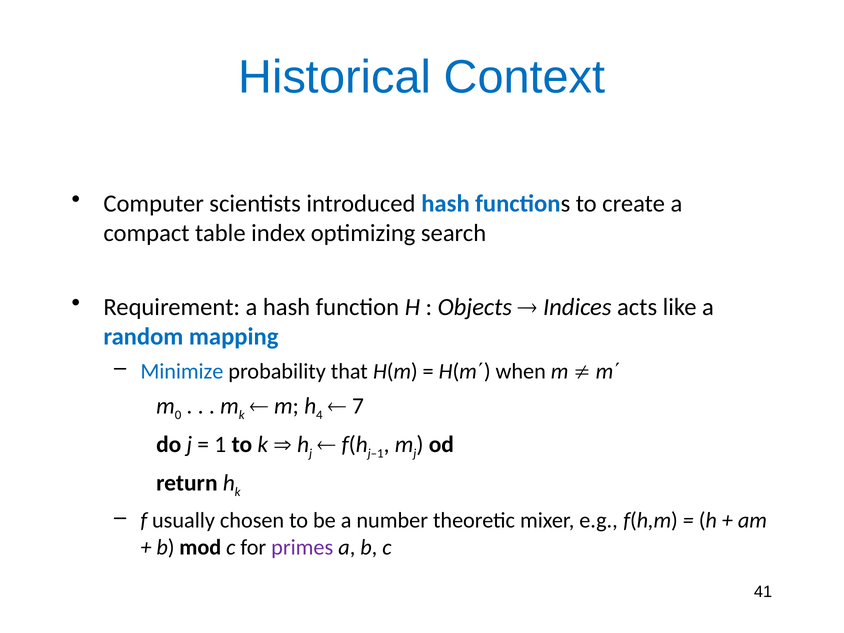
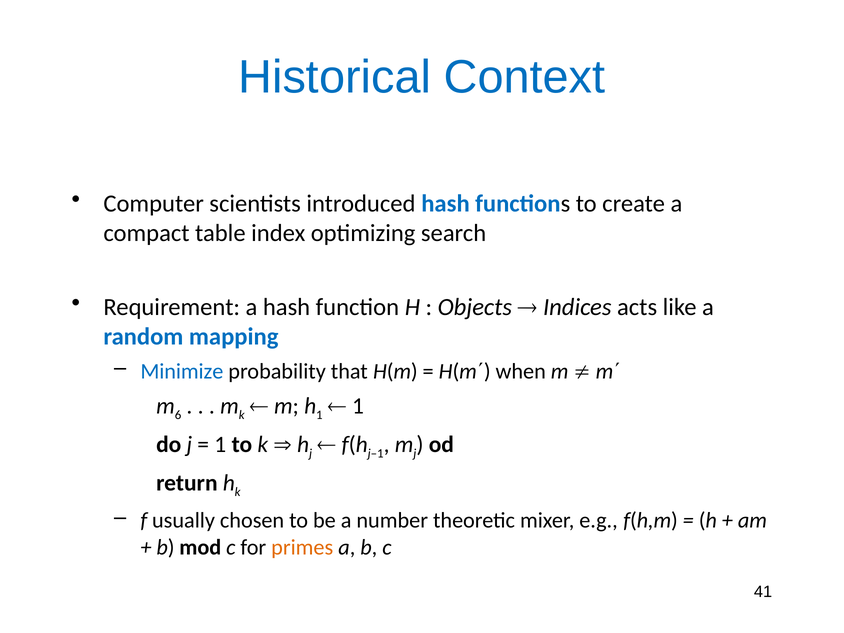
0: 0 -> 6 (178, 415)
h 4: 4 -> 1 (319, 415)
7: 7 -> 1 (358, 406)
primes colour: purple -> orange (302, 547)
